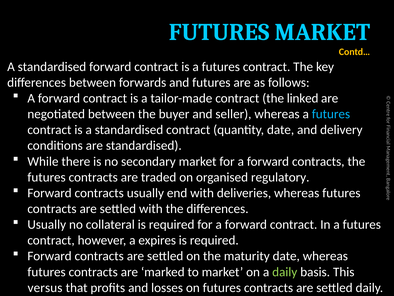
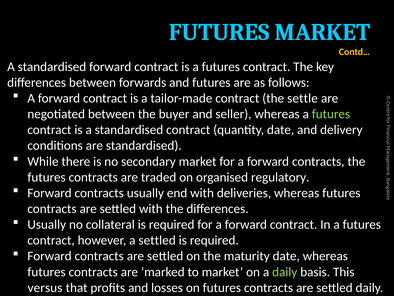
linked: linked -> settle (302, 98)
futures colour: light blue -> light green (331, 114)
a expires: expires -> settled (157, 240)
